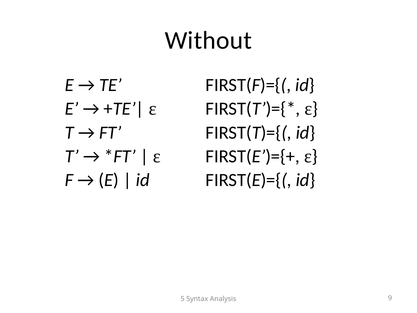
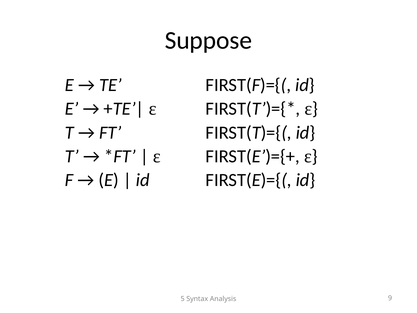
Without: Without -> Suppose (208, 40)
